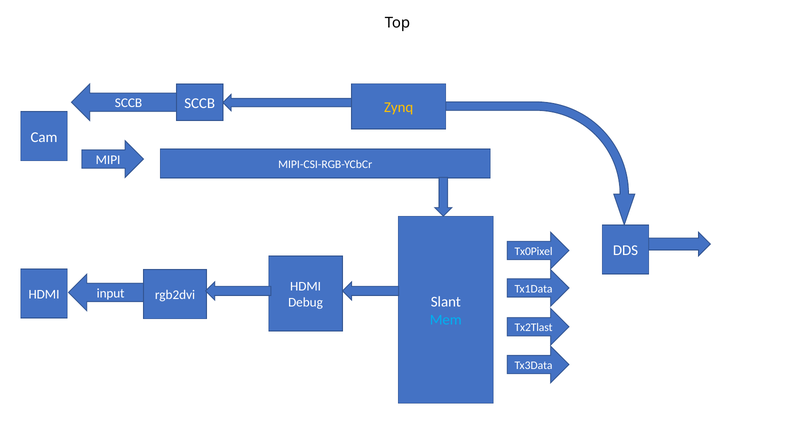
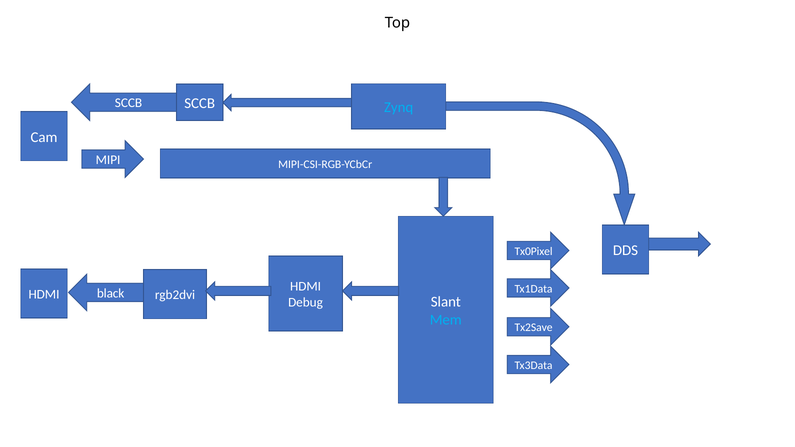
Zynq colour: yellow -> light blue (399, 107)
input: input -> black (111, 293)
Tx2Tlast: Tx2Tlast -> Tx2Save (534, 328)
